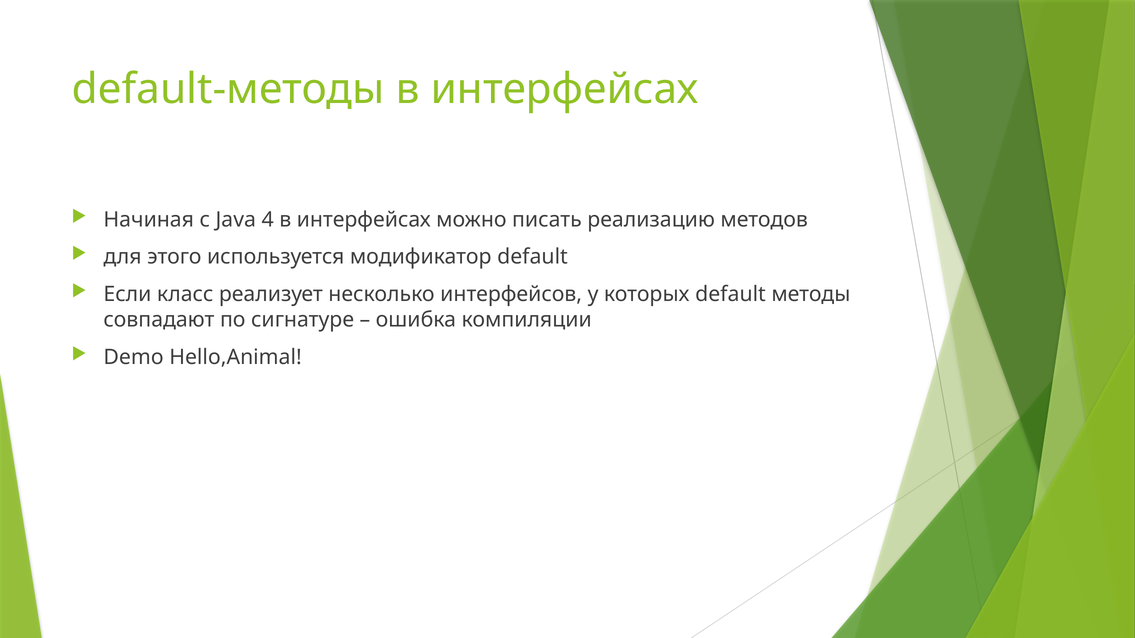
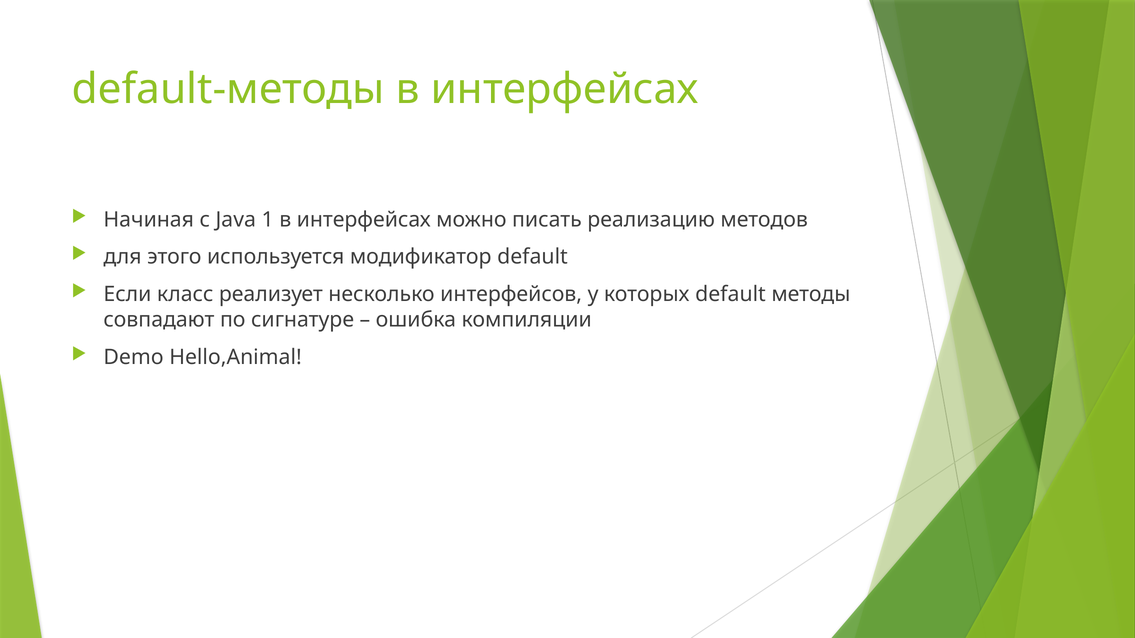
4: 4 -> 1 (268, 220)
